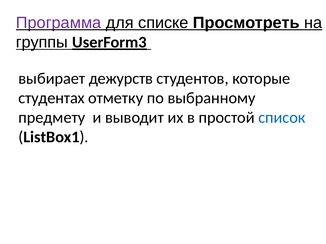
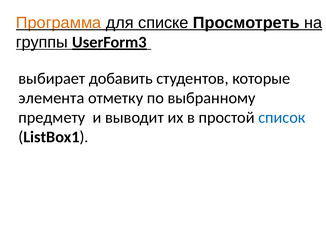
Программа colour: purple -> orange (59, 23)
дежурств: дежурств -> добавить (121, 79)
студентах: студентах -> элемента (51, 98)
